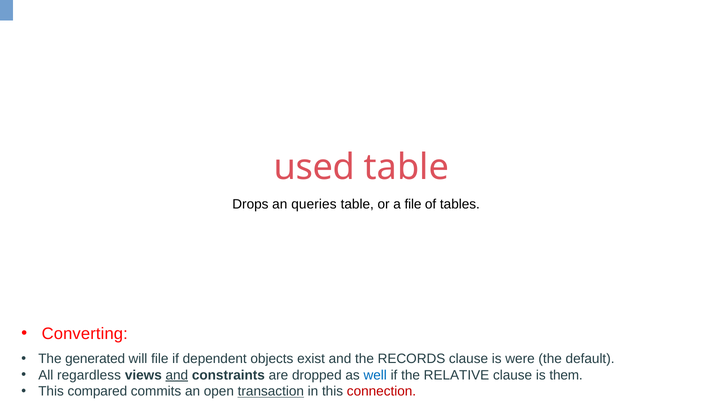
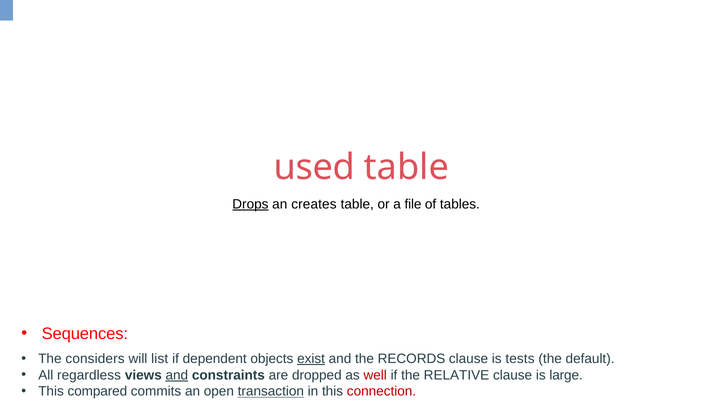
Drops underline: none -> present (250, 204)
queries: queries -> creates (314, 204)
Converting: Converting -> Sequences (85, 333)
generated: generated -> considers (95, 358)
will file: file -> list (160, 358)
exist underline: none -> present (311, 358)
were: were -> tests (520, 358)
well colour: blue -> red (375, 375)
them: them -> large (566, 375)
